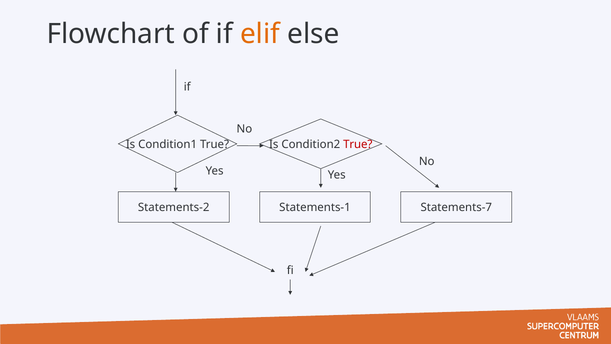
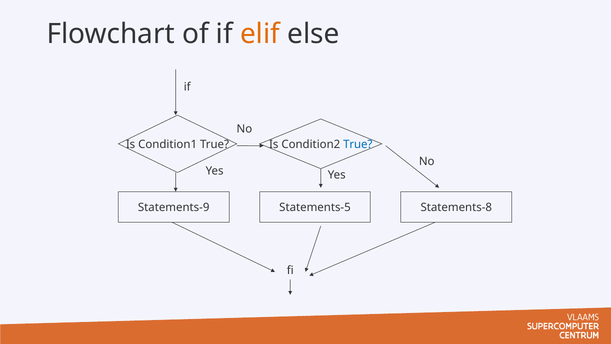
True colour: red -> blue (358, 144)
Statements-2: Statements-2 -> Statements-9 (174, 207)
Statements-1: Statements-1 -> Statements-5 (315, 207)
Statements-7: Statements-7 -> Statements-8 (456, 207)
